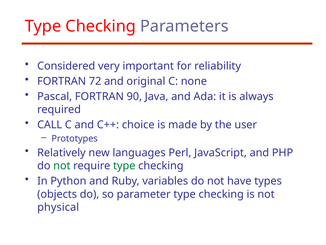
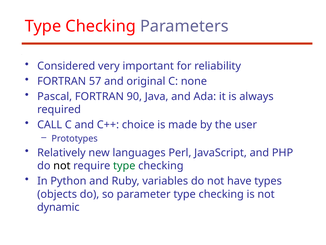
72: 72 -> 57 (95, 81)
not colour: green -> black (62, 166)
physical: physical -> dynamic (58, 207)
